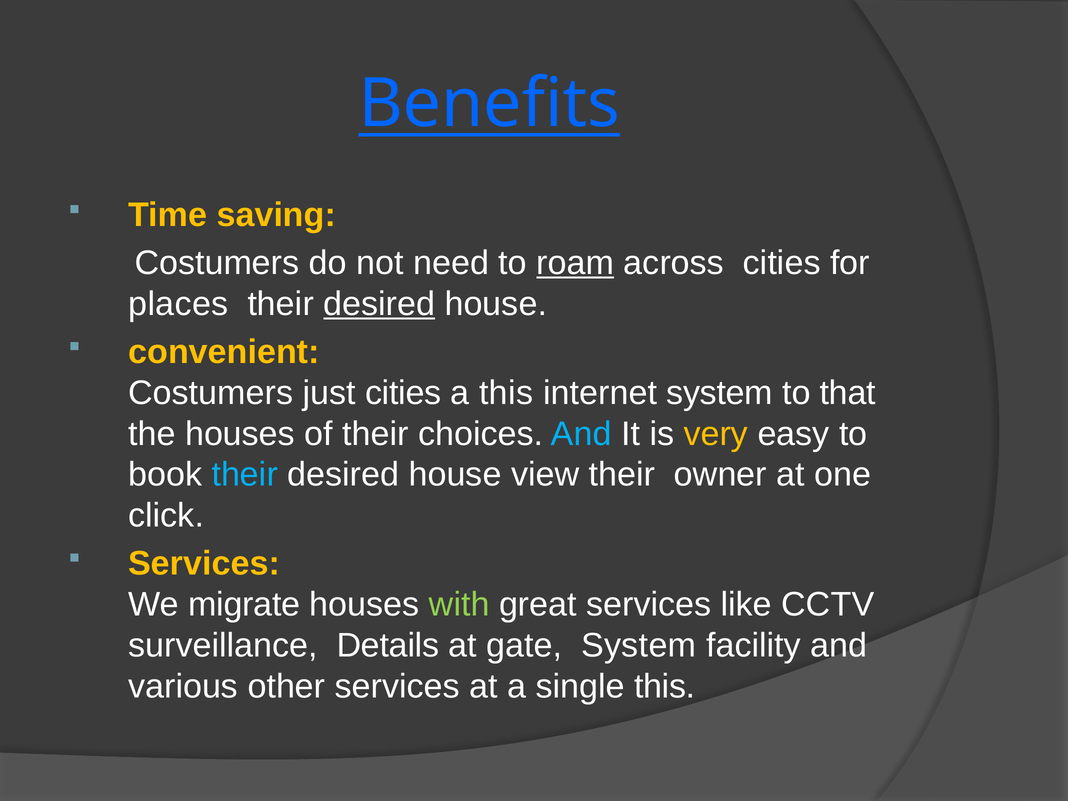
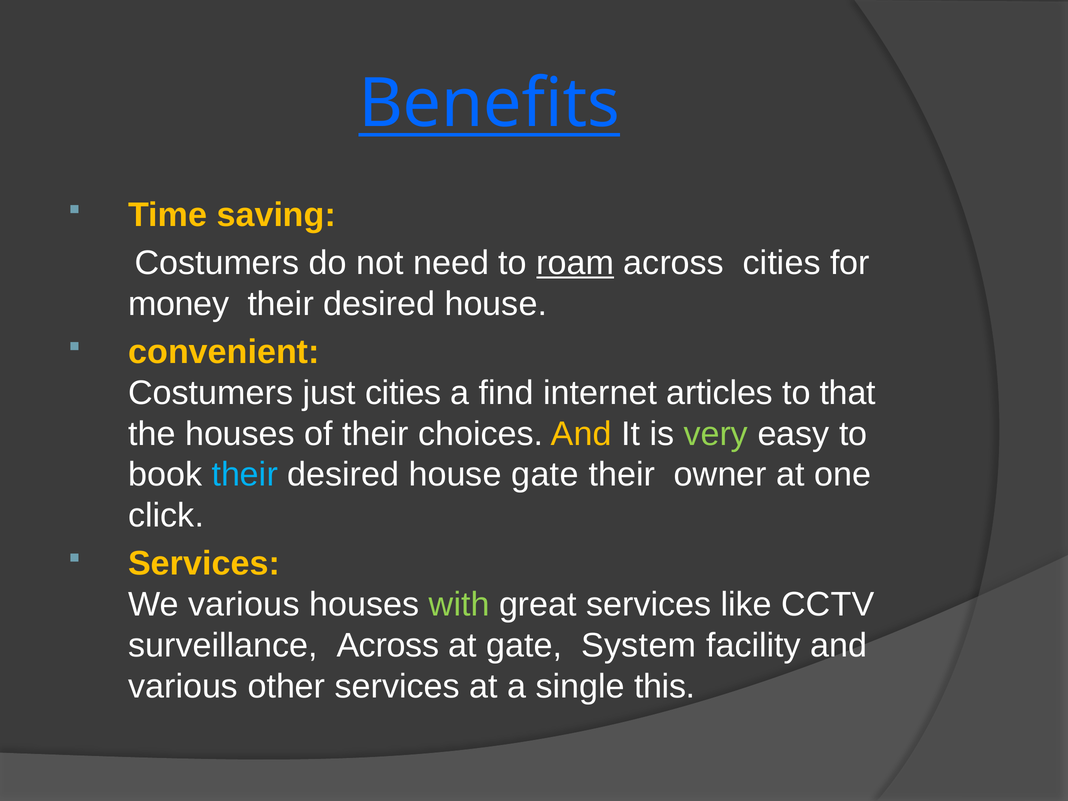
places: places -> money (179, 304)
desired underline: present -> none (379, 304)
a this: this -> find (506, 393)
internet system: system -> articles (720, 393)
And colour: light blue -> yellow (581, 434)
very colour: yellow -> light green (716, 434)
house view: view -> gate (545, 475)
We migrate: migrate -> various (244, 605)
surveillance Details: Details -> Across (388, 645)
